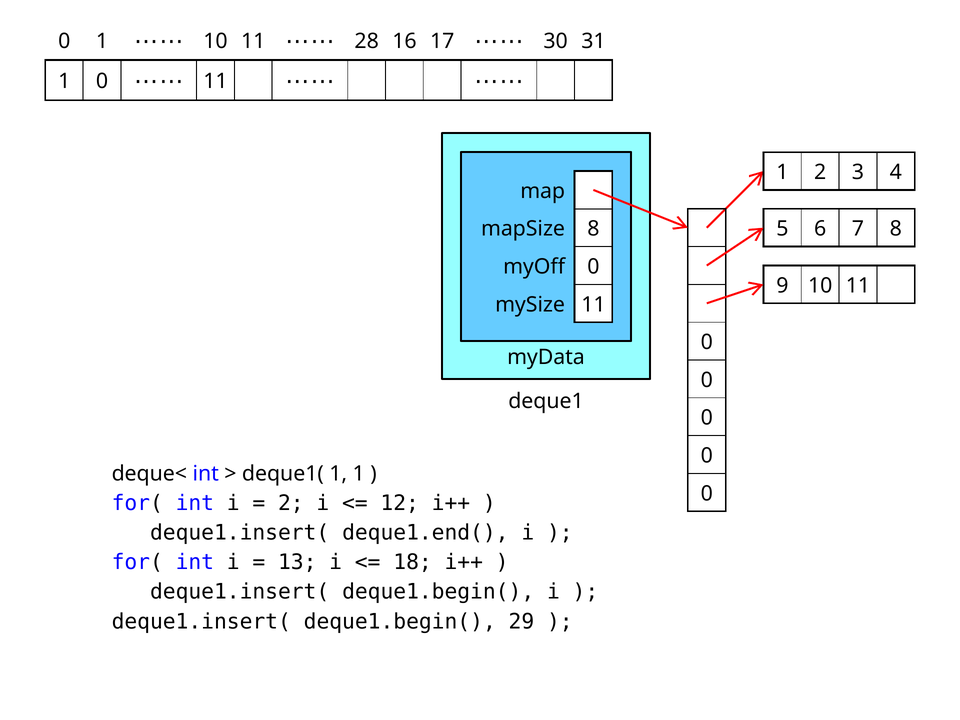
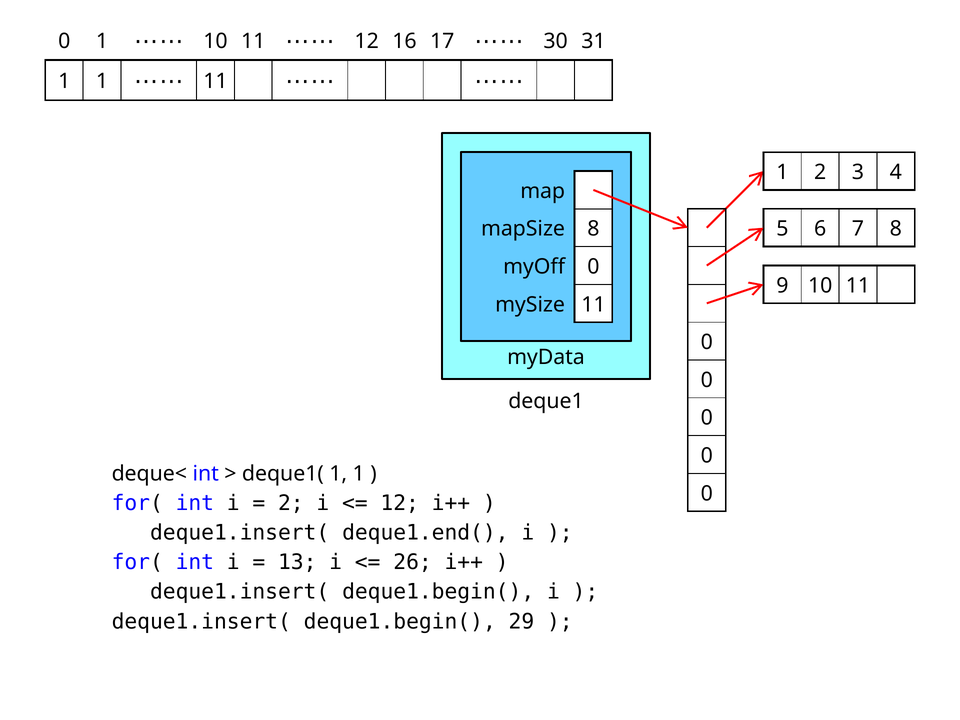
28: 28 -> 12 (367, 41)
0: 0 -> 1 (102, 81)
18: 18 -> 26 (413, 562)
